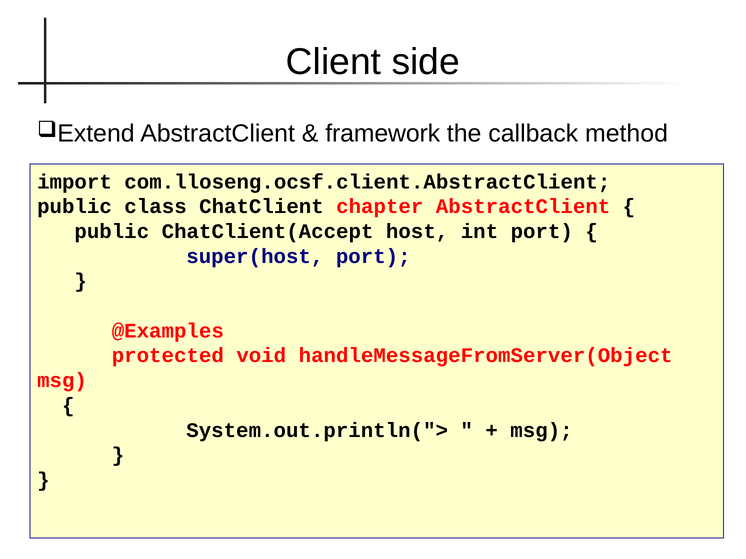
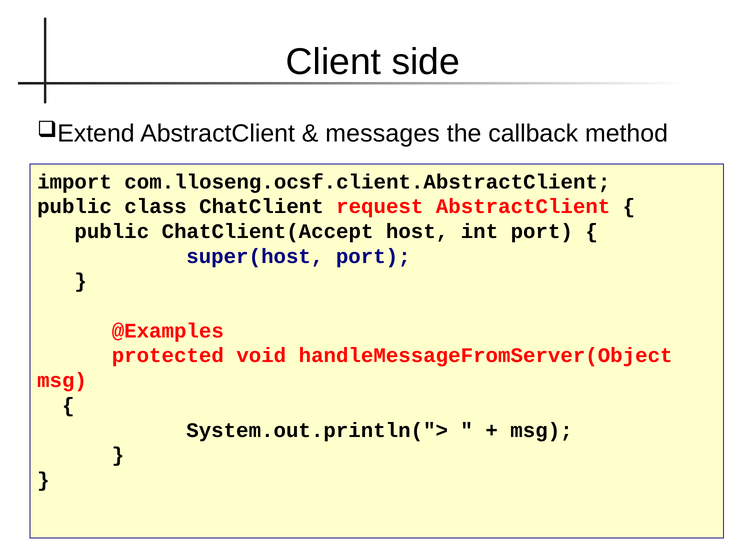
framework: framework -> messages (383, 134)
chapter: chapter -> request (380, 207)
